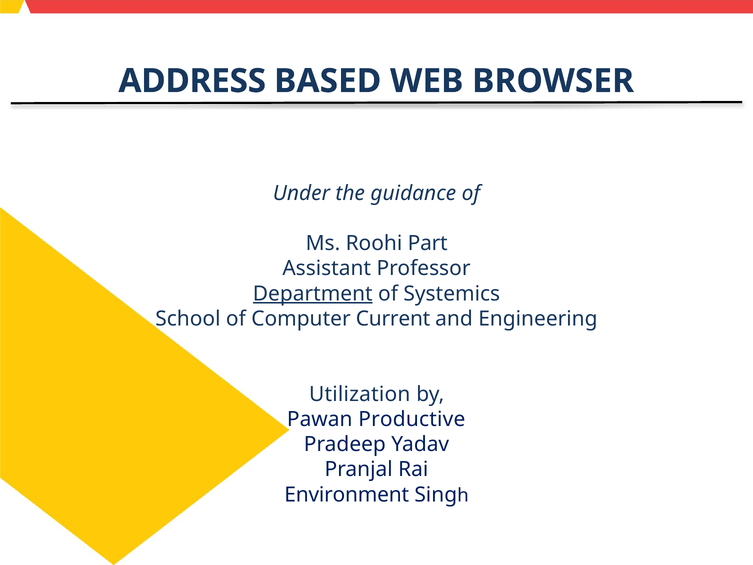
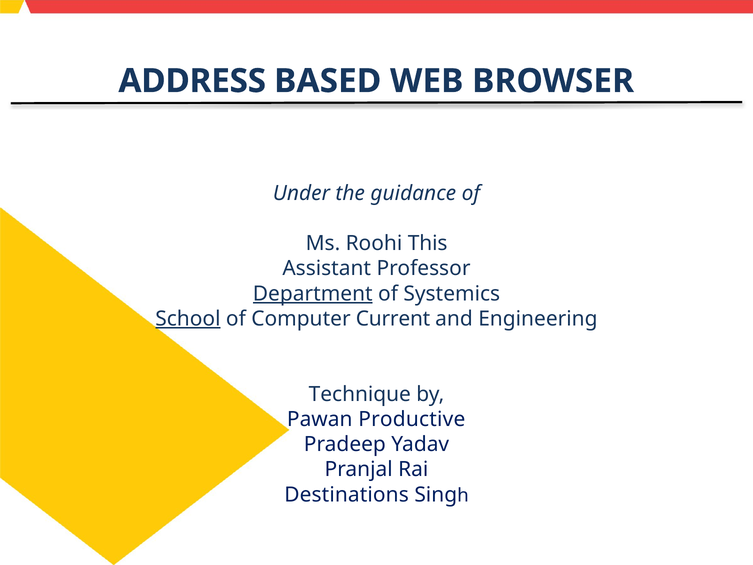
Part: Part -> This (428, 243)
School underline: none -> present (188, 319)
Utilization: Utilization -> Technique (360, 394)
Environment: Environment -> Destinations (347, 494)
